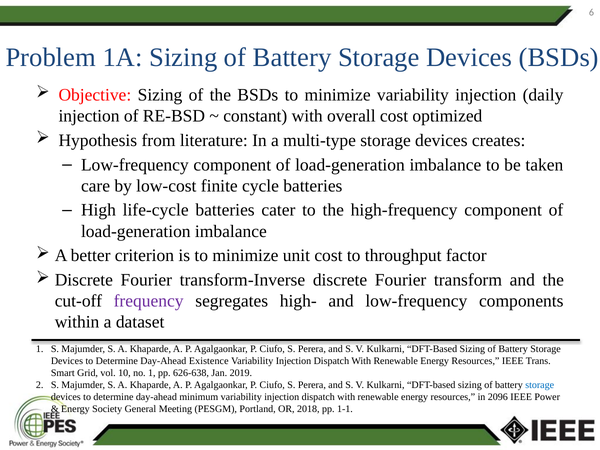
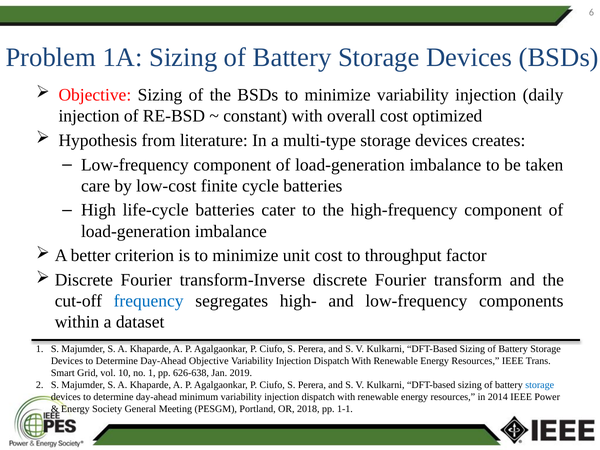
frequency colour: purple -> blue (149, 301)
Day-Ahead Existence: Existence -> Objective (209, 361)
2096: 2096 -> 2014 (498, 397)
